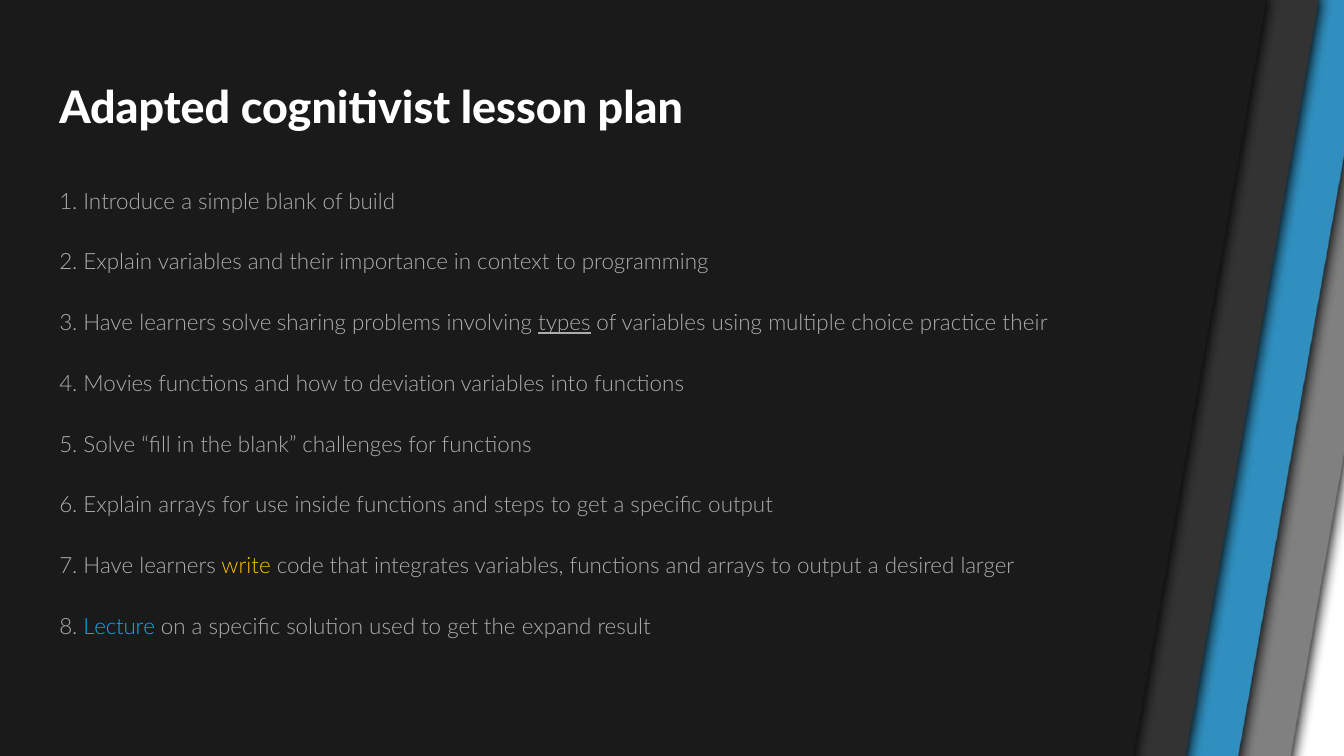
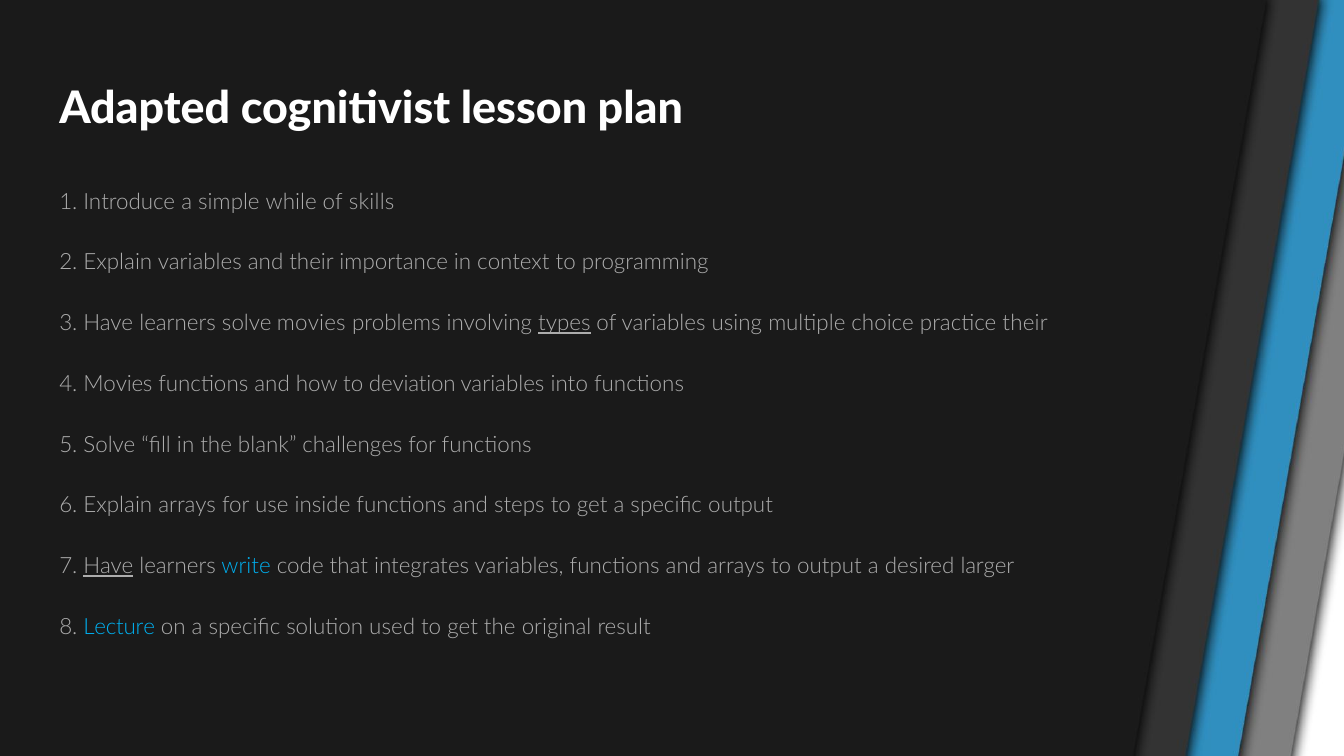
simple blank: blank -> while (291, 202)
build: build -> skills (372, 202)
solve sharing: sharing -> movies (311, 323)
Have underline: none -> present (108, 566)
write colour: yellow -> light blue (246, 566)
expand: expand -> original (557, 627)
